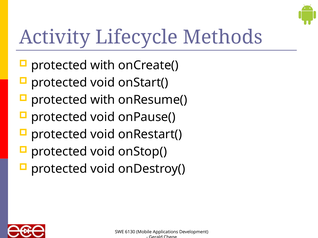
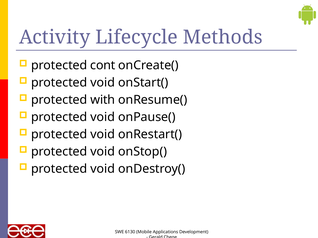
with: with -> cont (103, 66)
